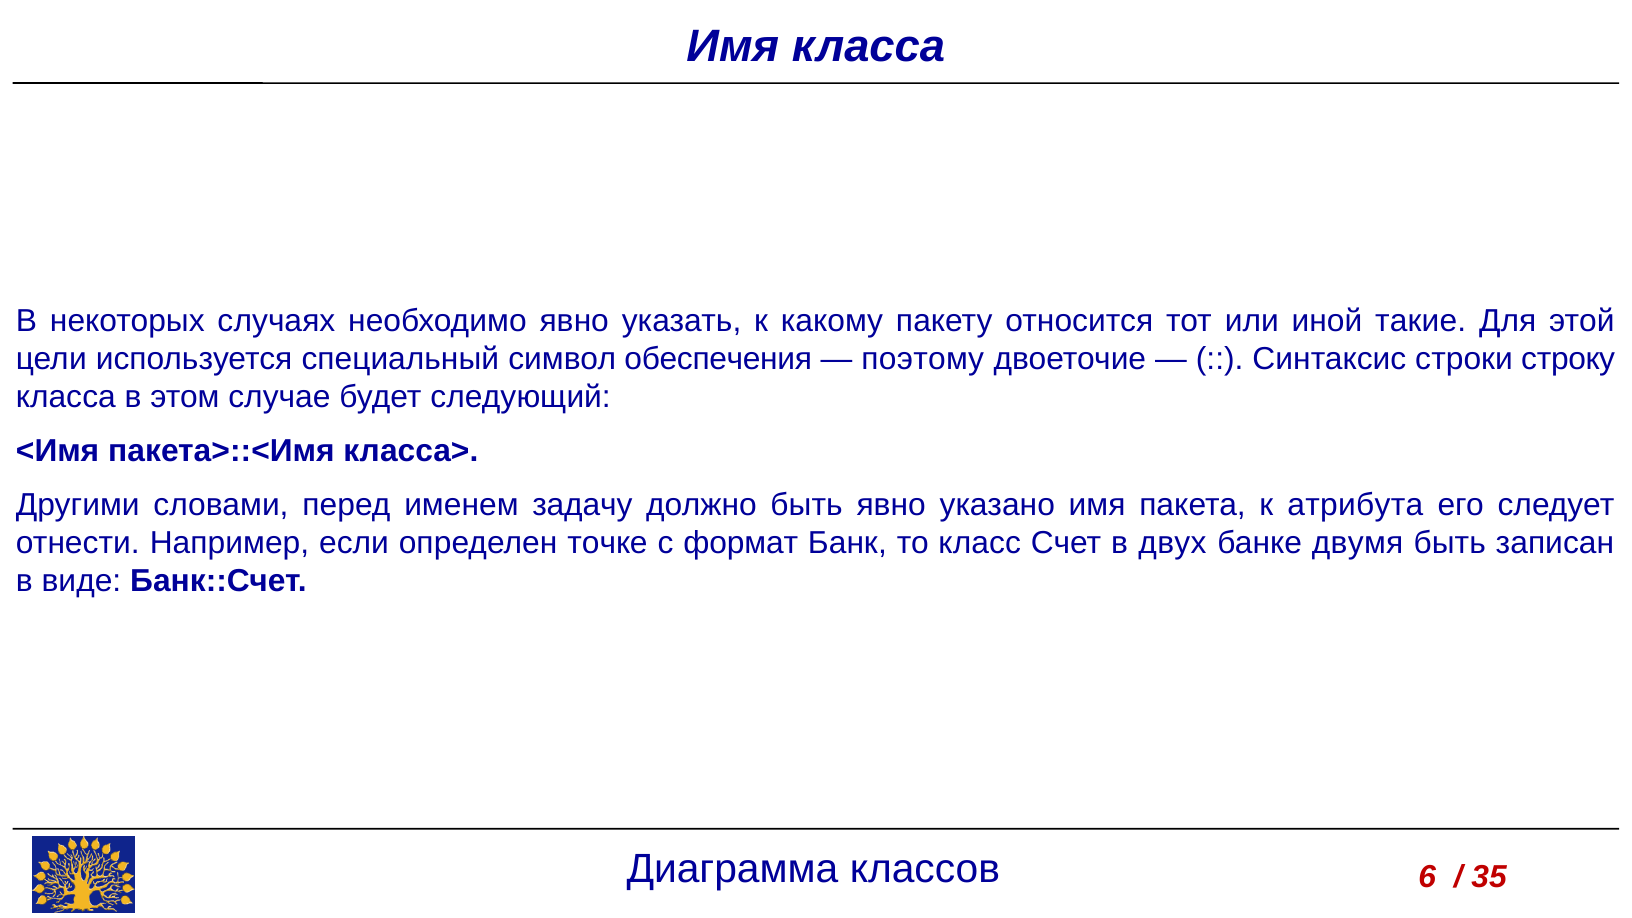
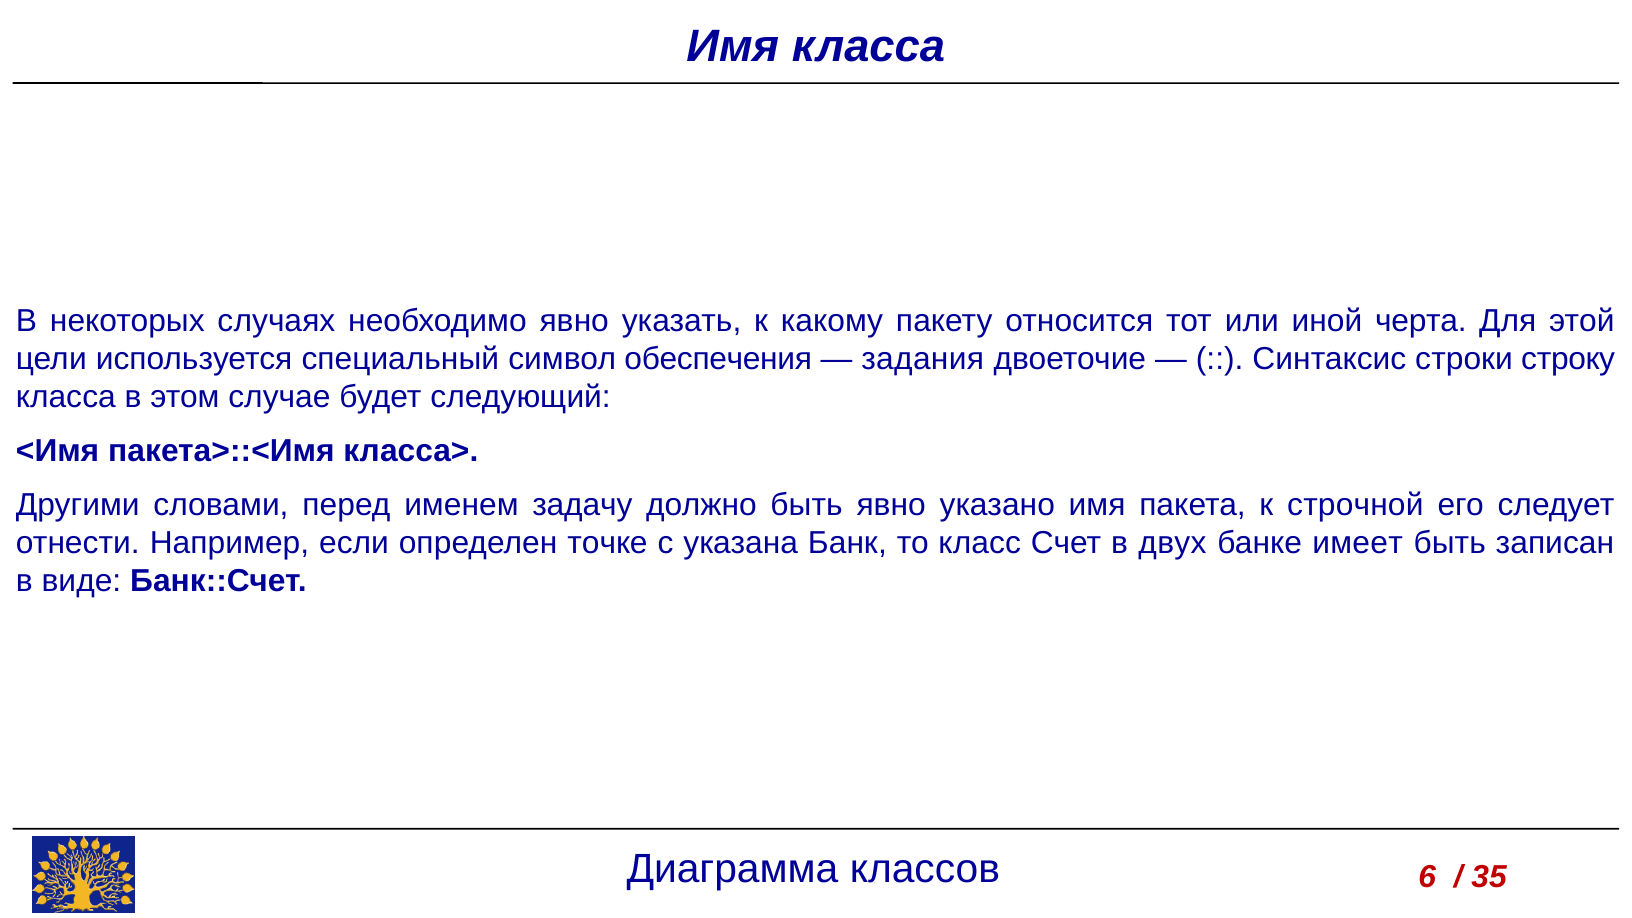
такие: такие -> черта (1421, 321)
поэтому: поэтому -> задания (923, 359)
атрибута: атрибута -> строчной (1355, 505)
формат: формат -> указана (741, 543)
двумя: двумя -> имеет (1358, 543)
